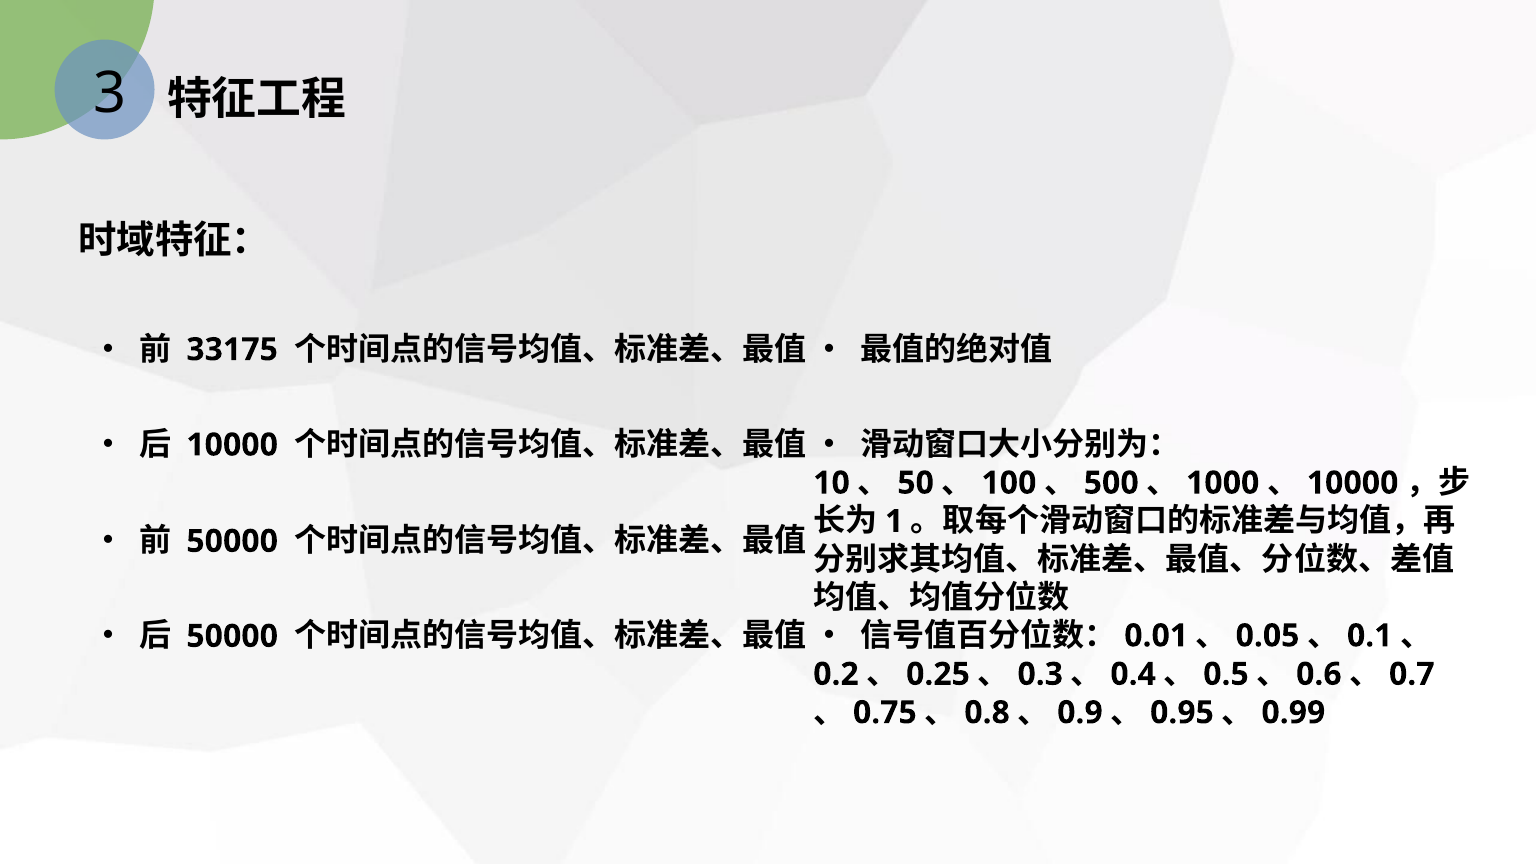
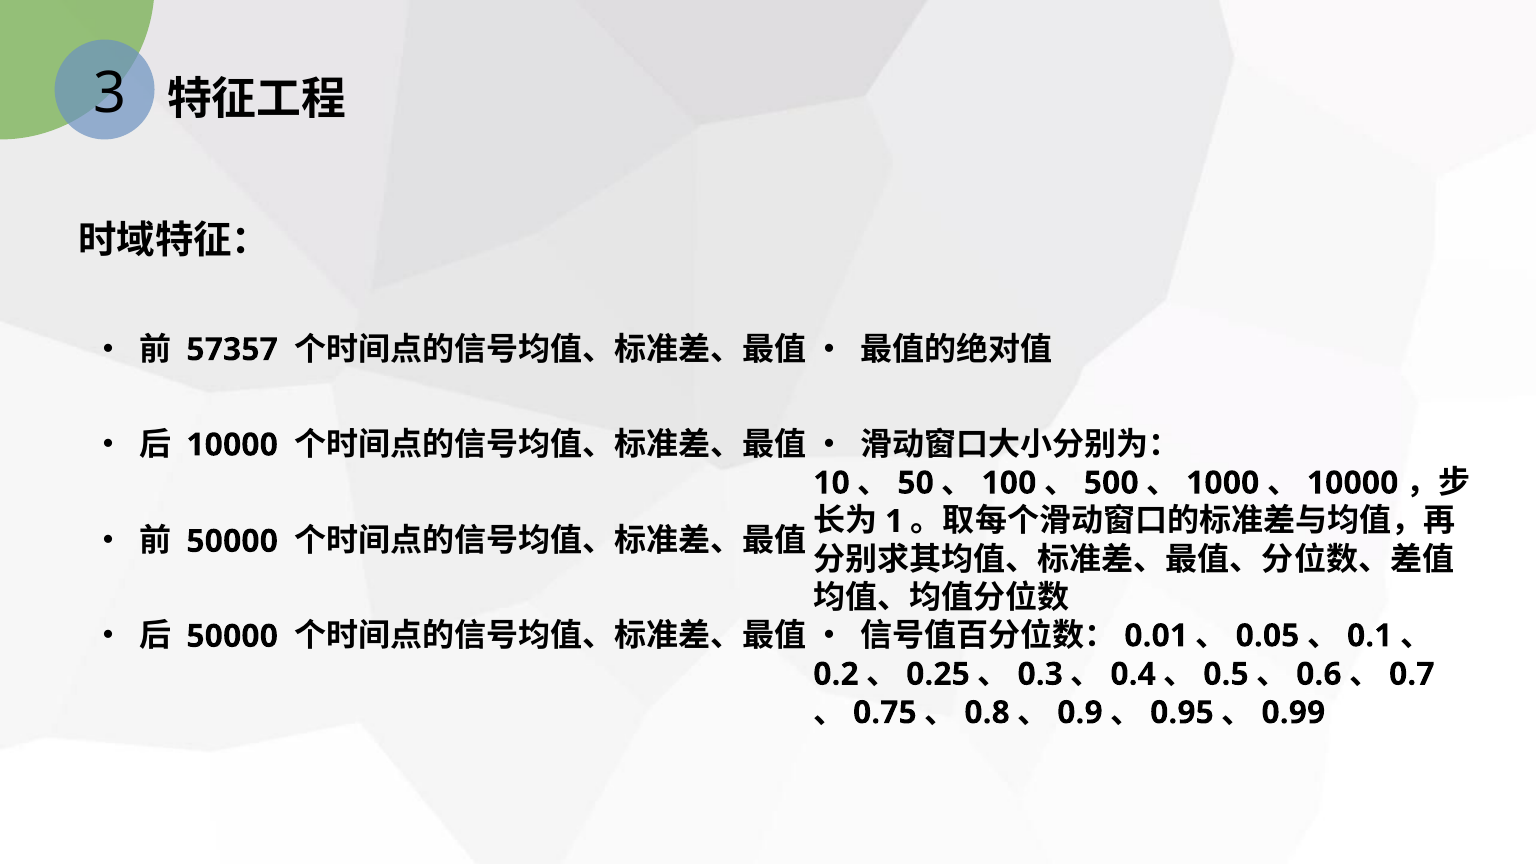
33175: 33175 -> 57357 (232, 350)
